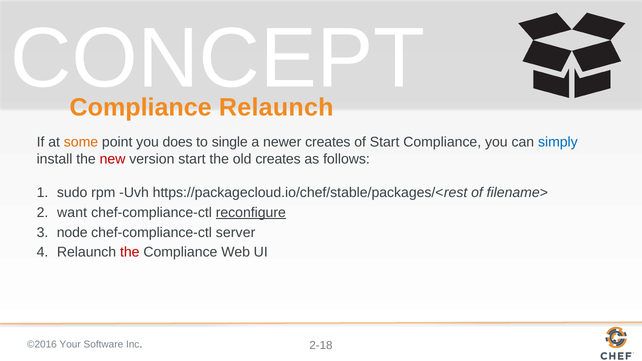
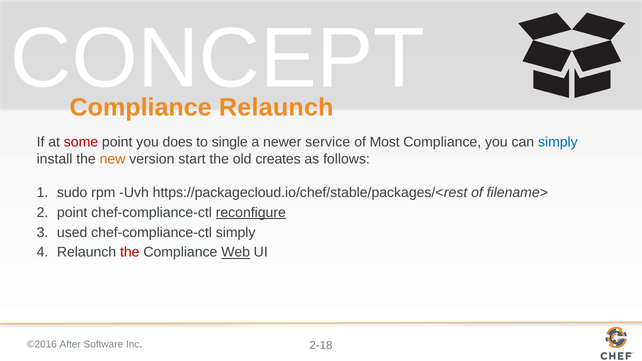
some colour: orange -> red (81, 142)
newer creates: creates -> service (328, 142)
of Start: Start -> Most (385, 142)
new colour: red -> orange (113, 159)
want: want -> point (72, 213)
node: node -> used (72, 233)
chef-compliance-ctl server: server -> simply (236, 233)
Web underline: none -> present (236, 252)
Your: Your -> After (70, 344)
